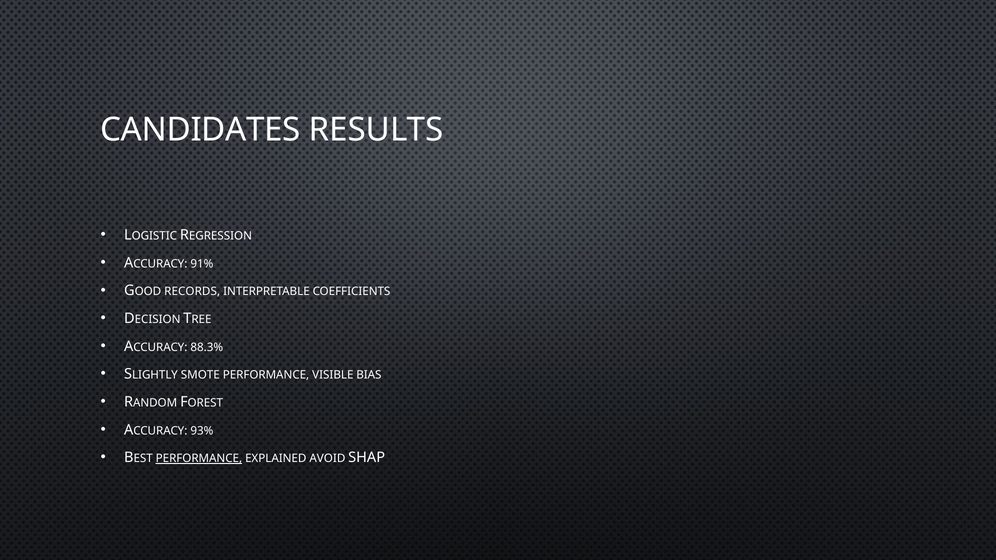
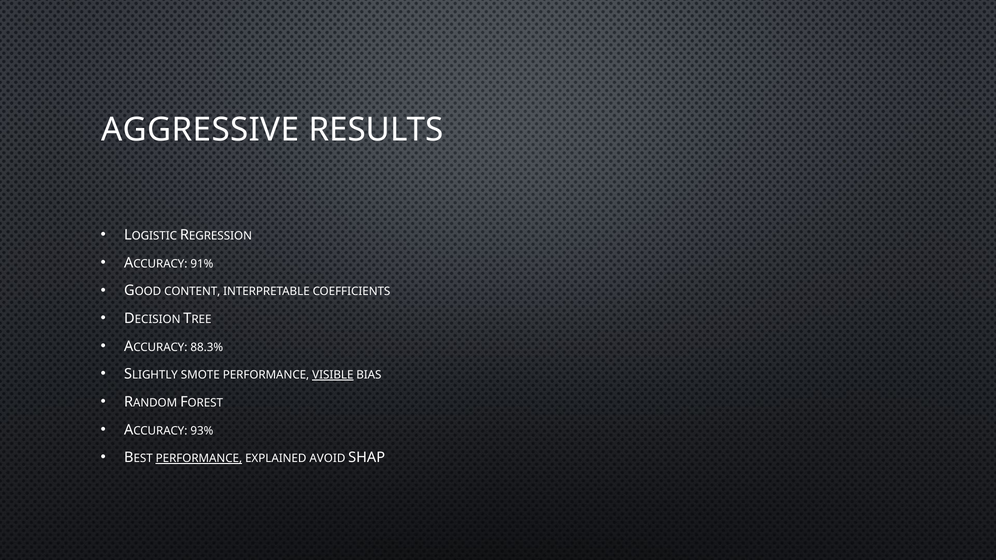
CANDIDATES: CANDIDATES -> AGGRESSIVE (200, 130)
RECORDS: RECORDS -> CONTENT (192, 292)
VISIBLE underline: none -> present (333, 375)
